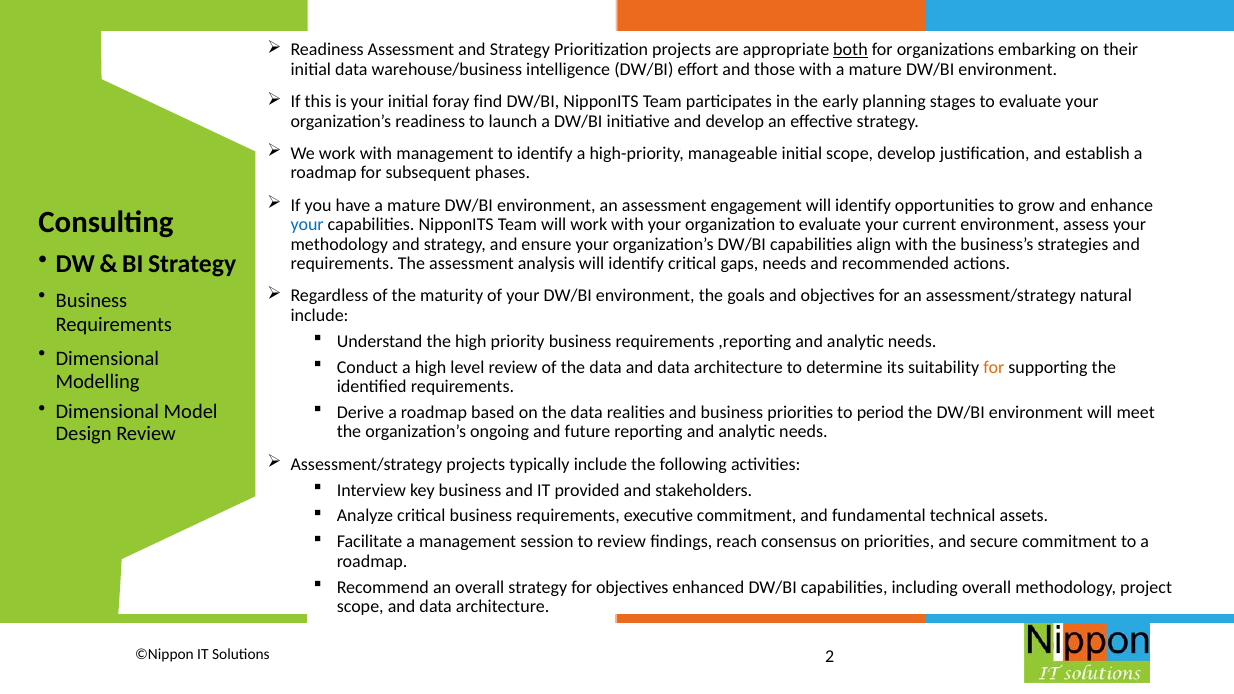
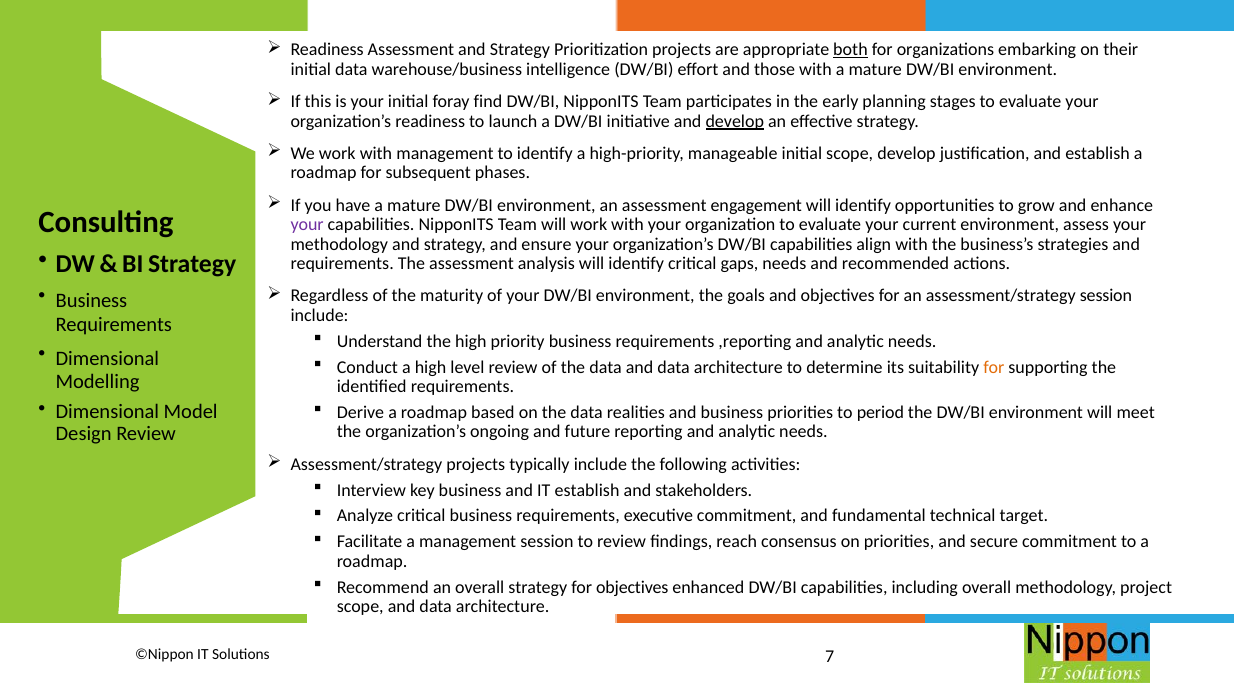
develop underline: none -> present (735, 121)
your colour: blue -> purple (307, 225)
assessment/strategy natural: natural -> session (1106, 296)
IT provided: provided -> establish (587, 490)
assets: assets -> target (1024, 516)
2: 2 -> 7 (830, 657)
